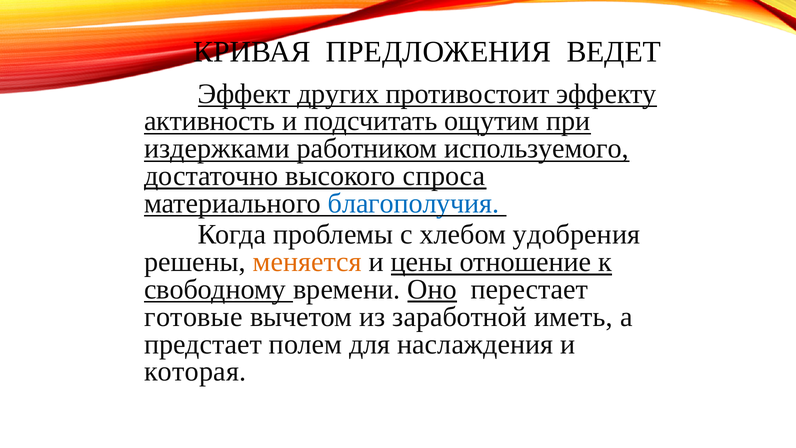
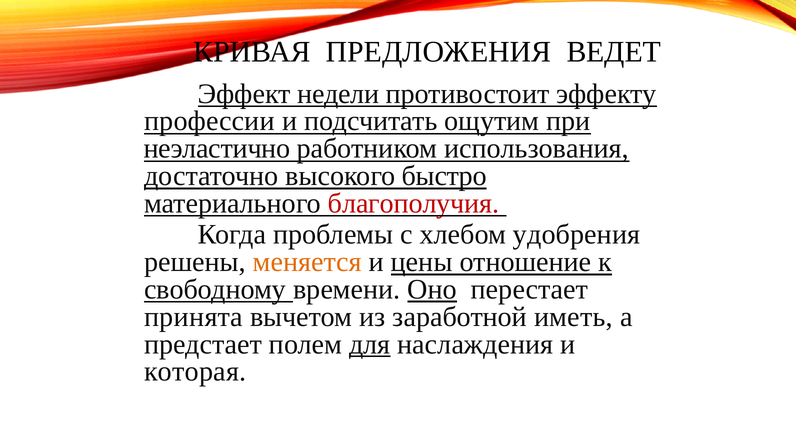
других: других -> недели (338, 94)
активность: активность -> профессии (209, 121)
издержками: издержками -> неэластично (217, 149)
используемого: используемого -> использования (537, 149)
спроса: спроса -> быстро (444, 176)
благополучия colour: blue -> red (414, 203)
готовые: готовые -> принята (193, 317)
для underline: none -> present (370, 344)
